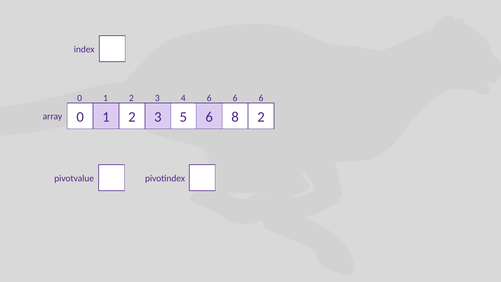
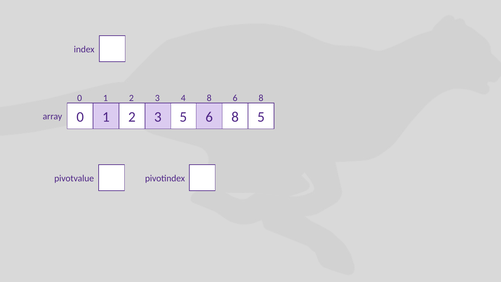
4 6: 6 -> 8 (209, 98)
6: 6 -> 8 (261, 98)
6 2: 2 -> 5 (261, 117)
